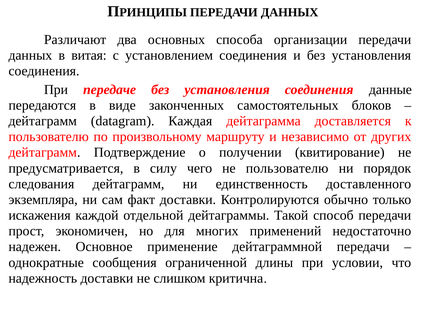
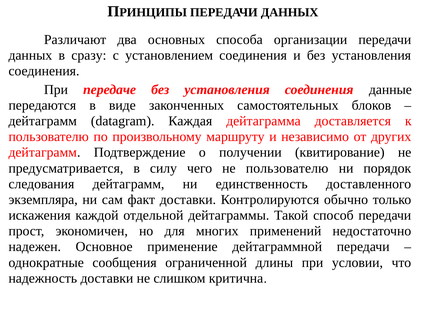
витая: витая -> сразу (89, 55)
